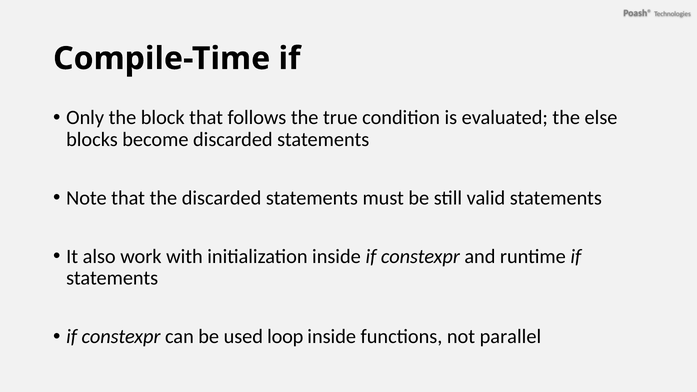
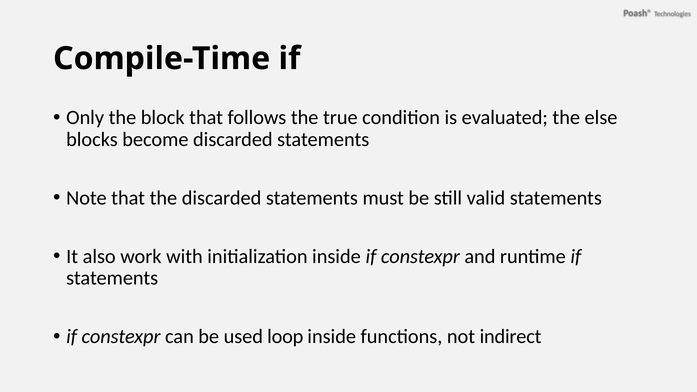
parallel: parallel -> indirect (511, 337)
